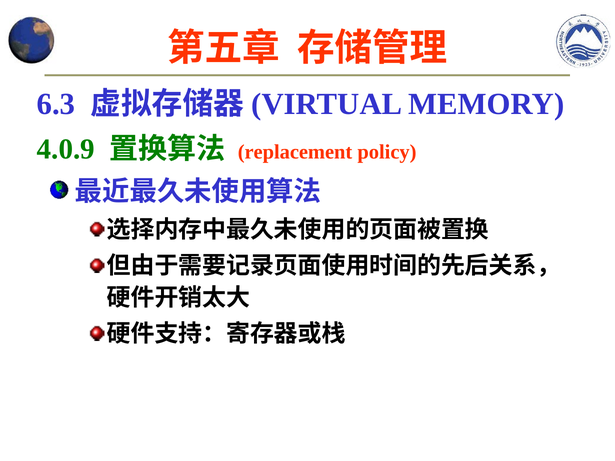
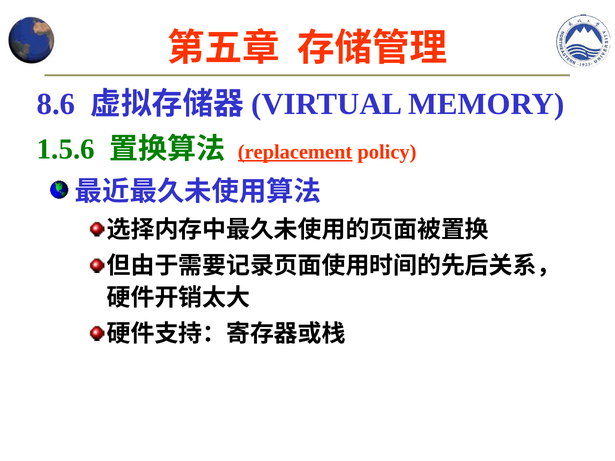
6.3: 6.3 -> 8.6 (56, 104)
4.0.9: 4.0.9 -> 1.5.6 (66, 149)
replacement underline: none -> present (295, 152)
